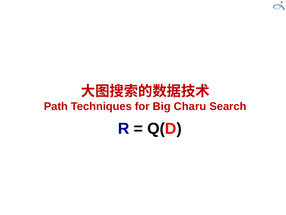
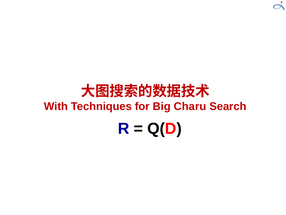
Path: Path -> With (56, 106)
